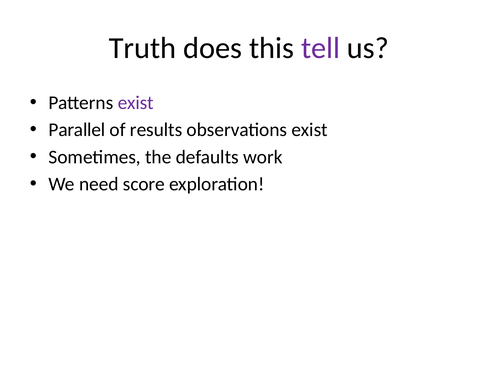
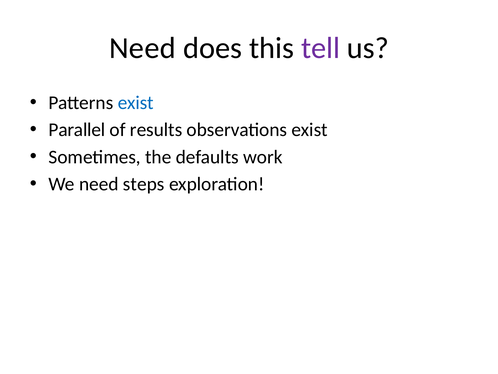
Truth: Truth -> Need (142, 48)
exist colour: purple -> blue (136, 103)
score: score -> steps (144, 184)
